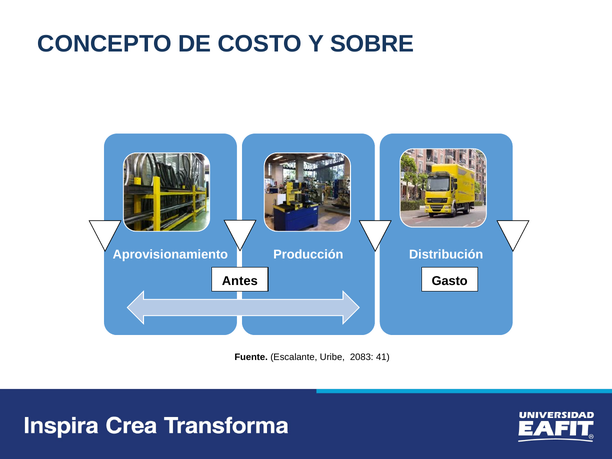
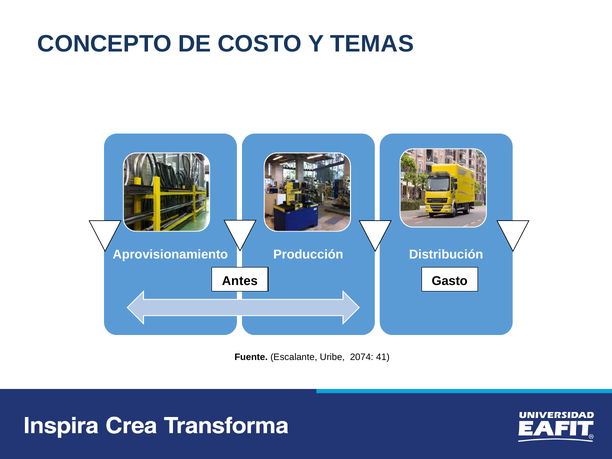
SOBRE: SOBRE -> TEMAS (372, 44)
2083: 2083 -> 2074 (362, 357)
